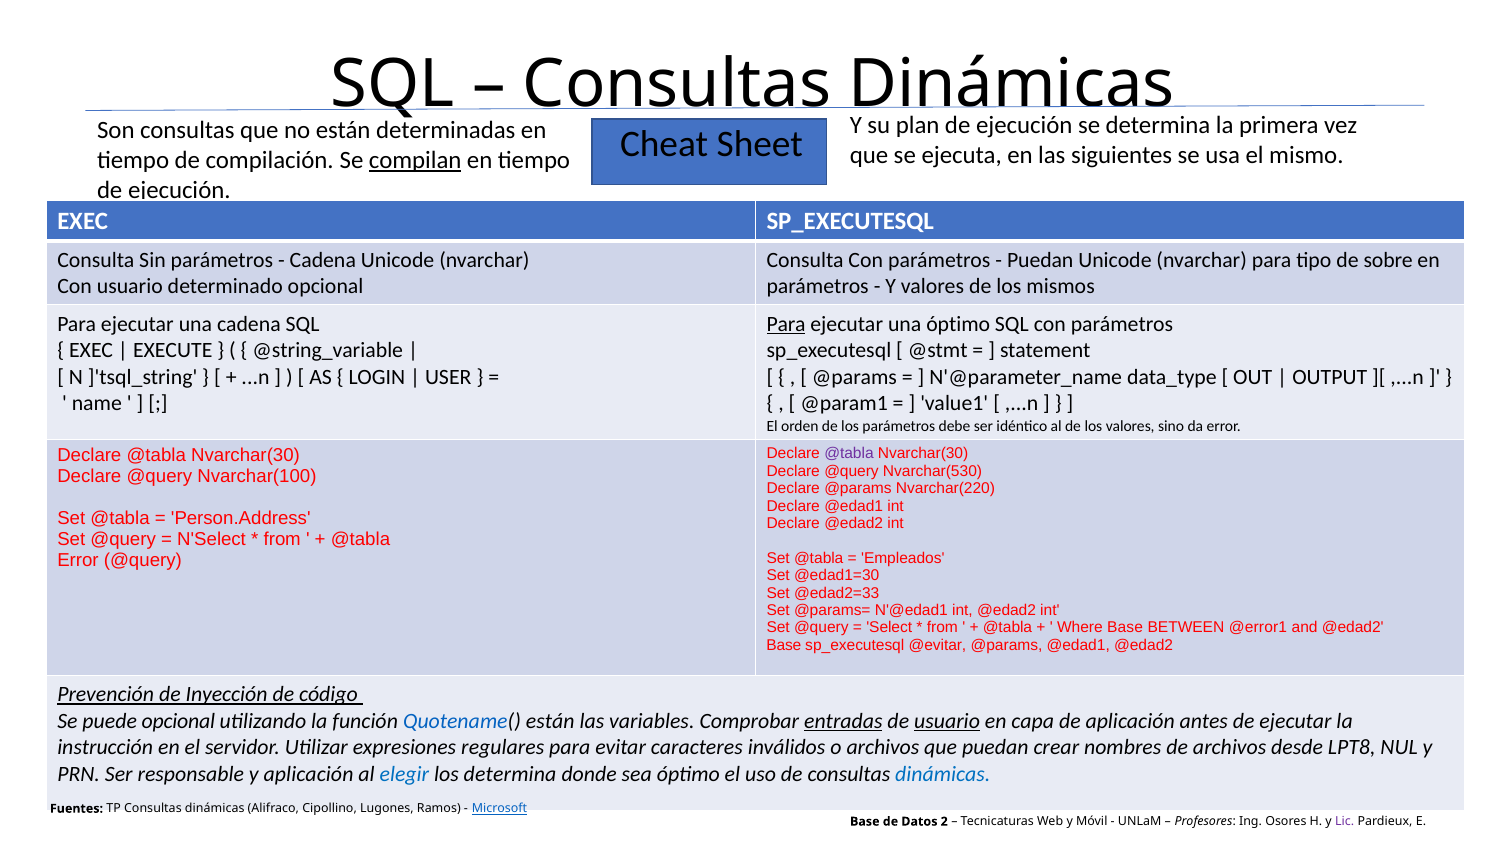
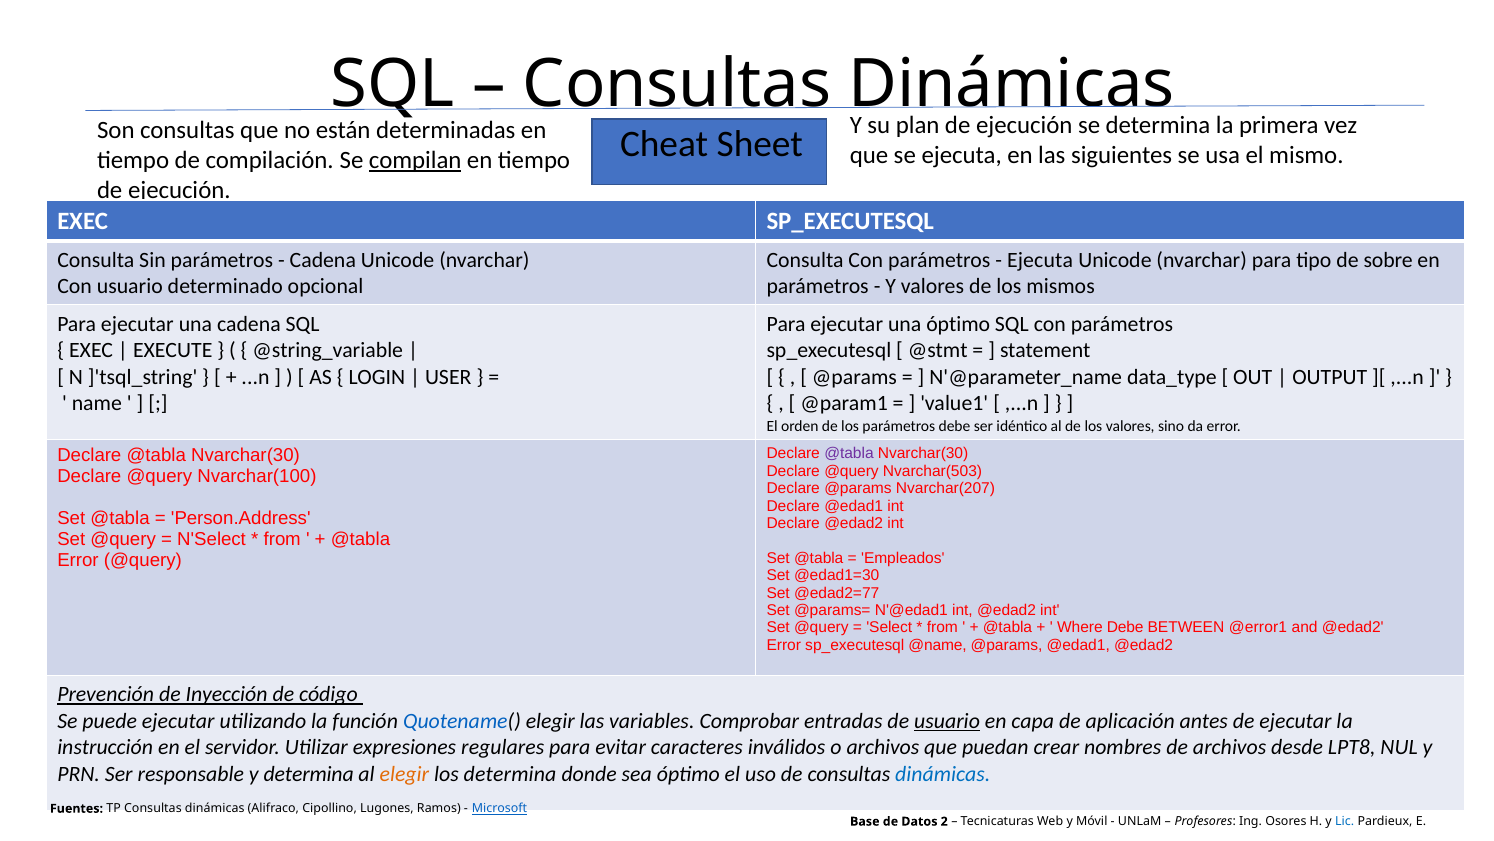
Puedan: Puedan -> Ejecuta (1040, 260)
Para underline: present -> none (786, 324)
Nvarchar(530: Nvarchar(530 -> Nvarchar(503 (932, 471)
Nvarchar(220: Nvarchar(220 -> Nvarchar(207 (945, 488)
@edad2=33: @edad2=33 -> @edad2=77 (837, 593)
Where Base: Base -> Debe (1125, 627)
Base: Base -> Error (784, 645)
@evitar: @evitar -> @name (938, 645)
puede opcional: opcional -> ejecutar (178, 720)
Quotename( están: están -> elegir (550, 720)
entradas underline: present -> none (843, 720)
y aplicación: aplicación -> determina (309, 773)
elegir colour: blue -> orange (404, 773)
Lic colour: purple -> blue (1345, 821)
